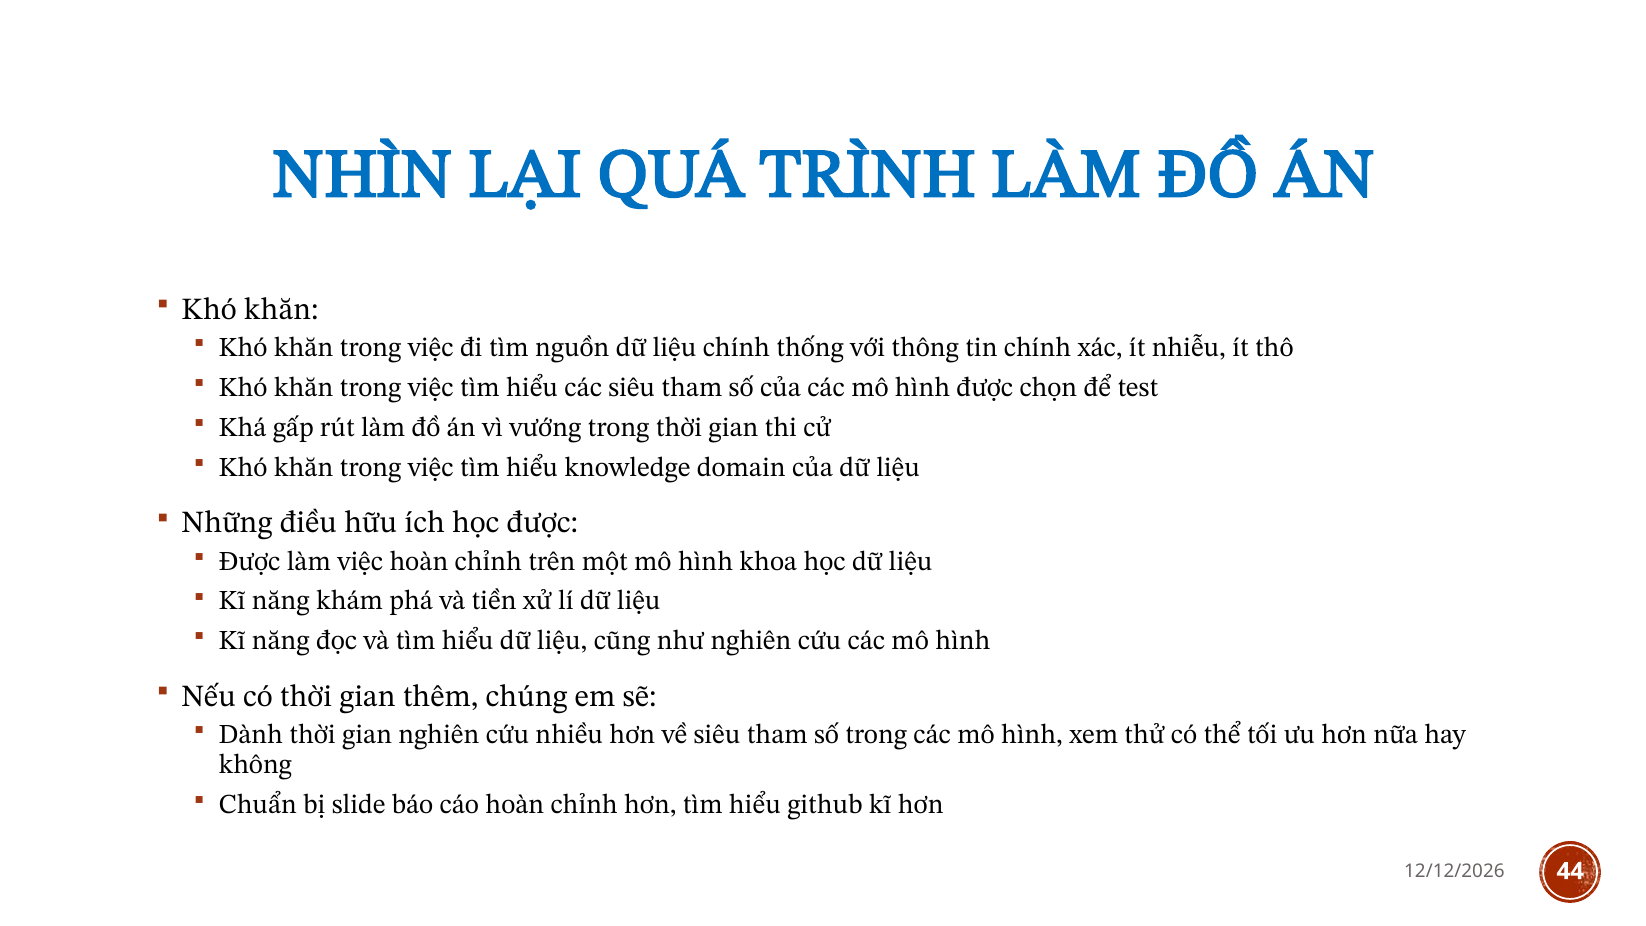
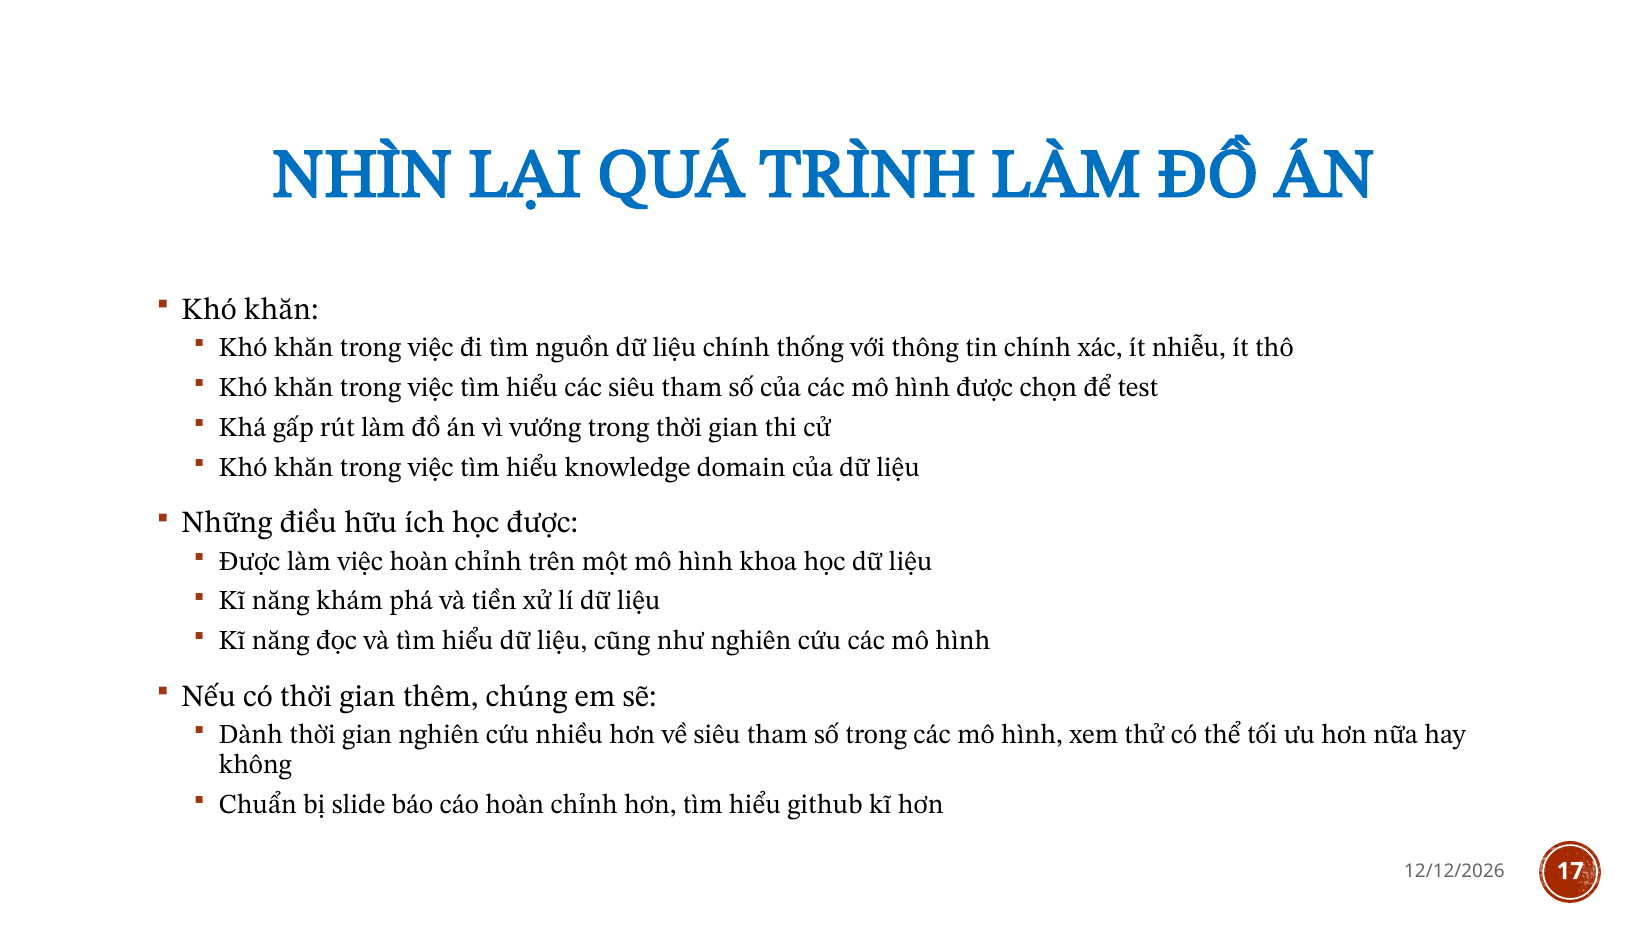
44: 44 -> 17 (1570, 871)
